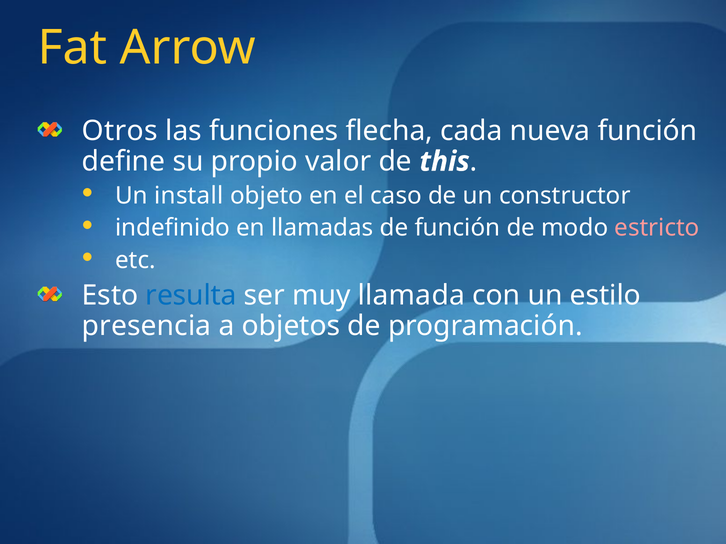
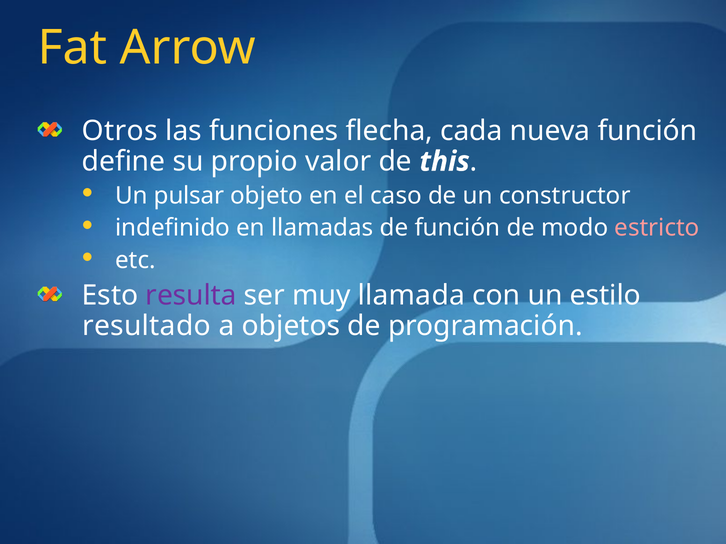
install: install -> pulsar (189, 196)
resulta colour: blue -> purple (191, 296)
presencia: presencia -> resultado (147, 326)
